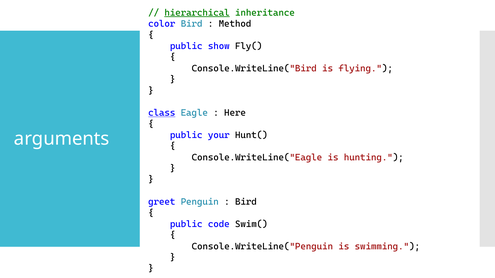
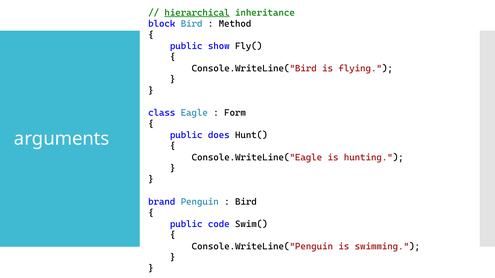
color: color -> block (162, 24)
class underline: present -> none (162, 113)
Here: Here -> Form (235, 113)
your: your -> does (219, 135)
greet: greet -> brand (162, 202)
